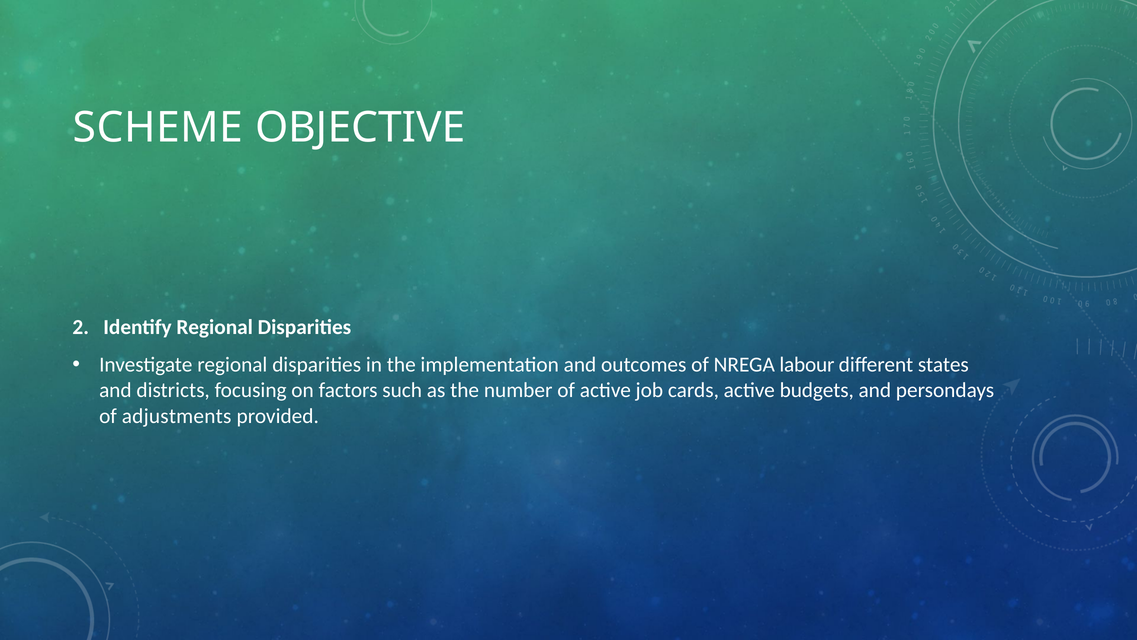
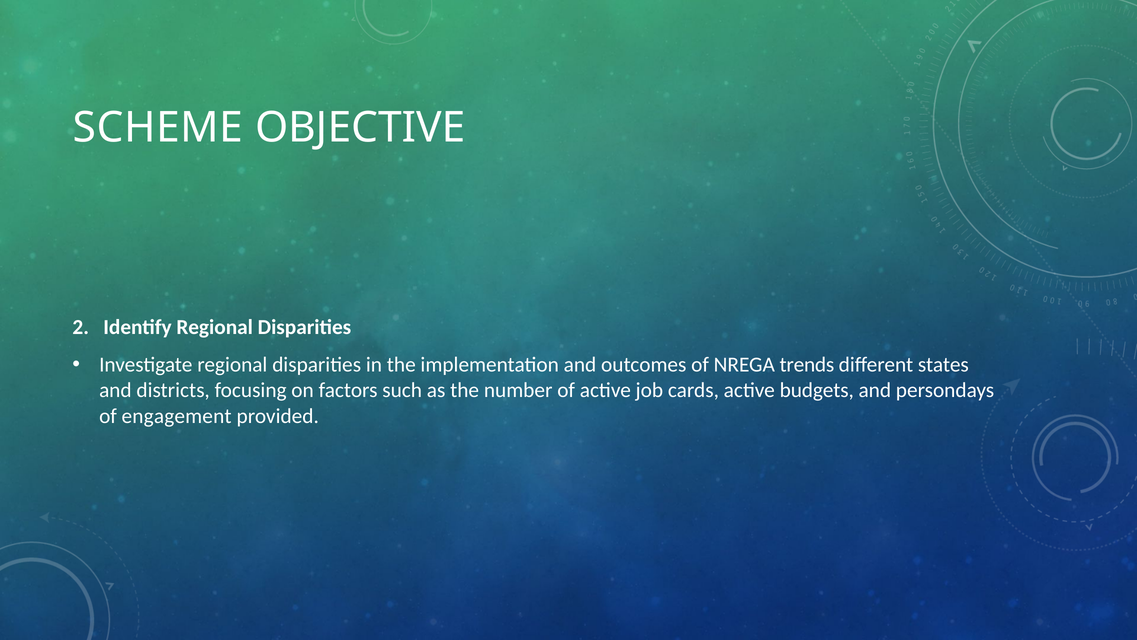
labour: labour -> trends (807, 365)
adjustments: adjustments -> engagement (177, 416)
